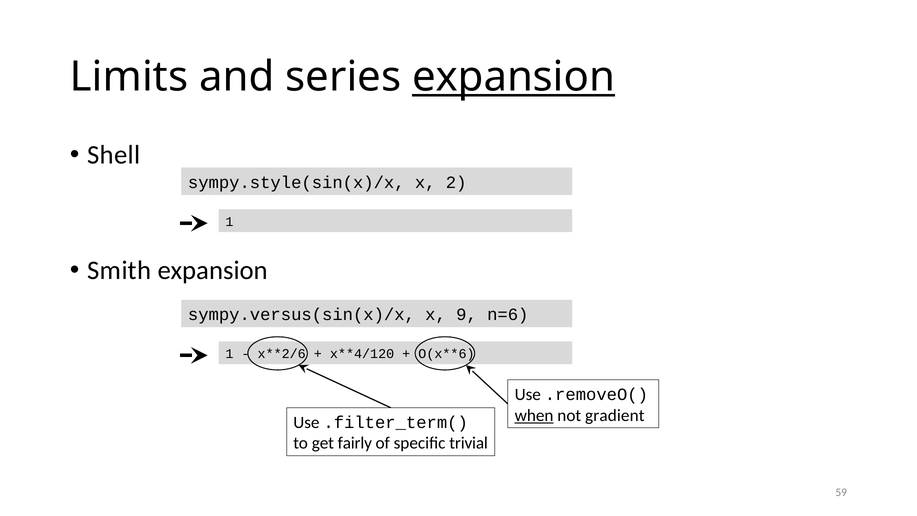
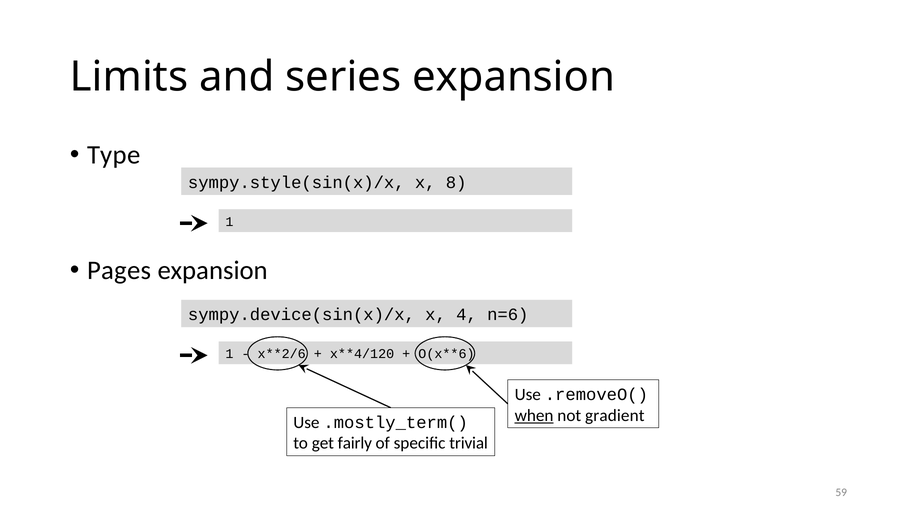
expansion underline: present -> none (514, 77)
Shell: Shell -> Type (114, 155)
2: 2 -> 8 (456, 182)
Smith: Smith -> Pages (119, 270)
sympy.versus(sin(x)/x: sympy.versus(sin(x)/x -> sympy.device(sin(x)/x (301, 315)
9: 9 -> 4 (467, 315)
.filter_term(: .filter_term( -> .mostly_term( (396, 422)
